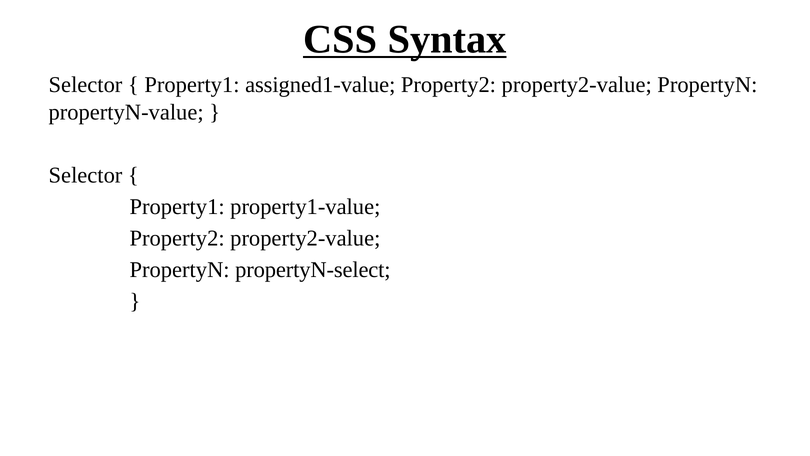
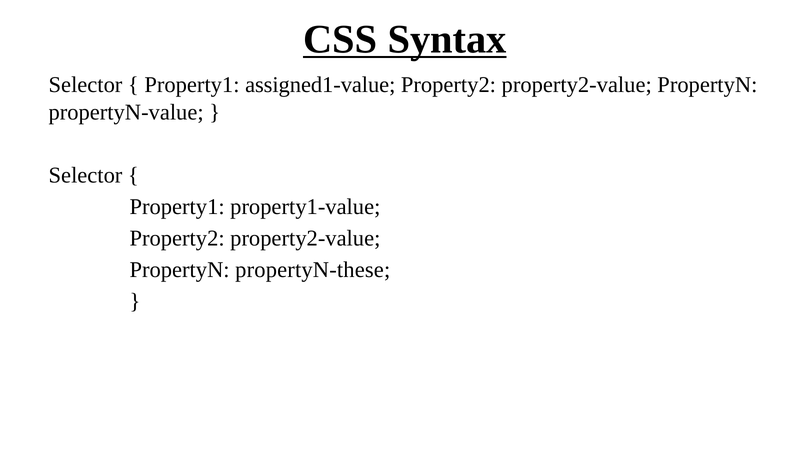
propertyN-select: propertyN-select -> propertyN-these (313, 270)
